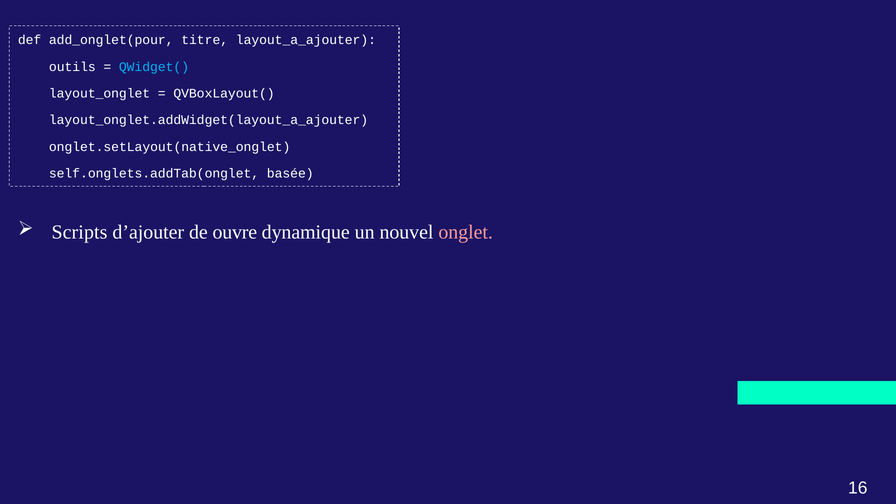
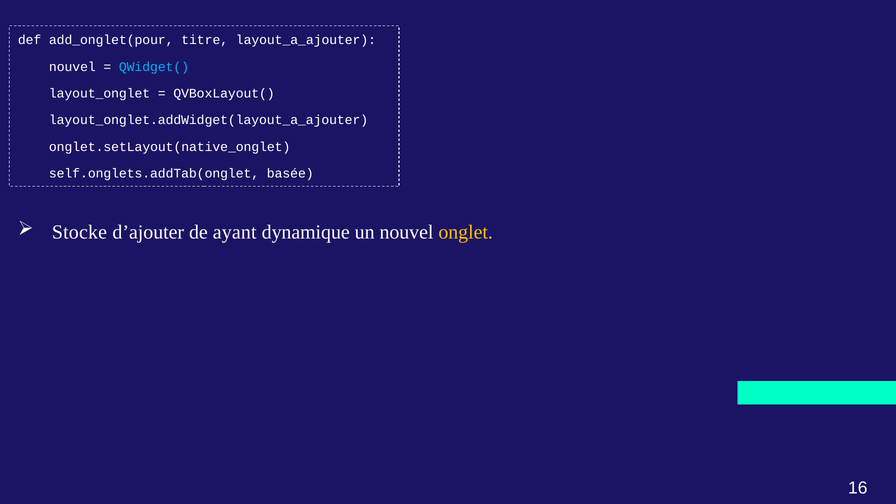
outils: outils -> nouvel (72, 67)
Scripts: Scripts -> Stocke (79, 232)
ouvre: ouvre -> ayant (235, 232)
onglet colour: pink -> yellow (466, 232)
